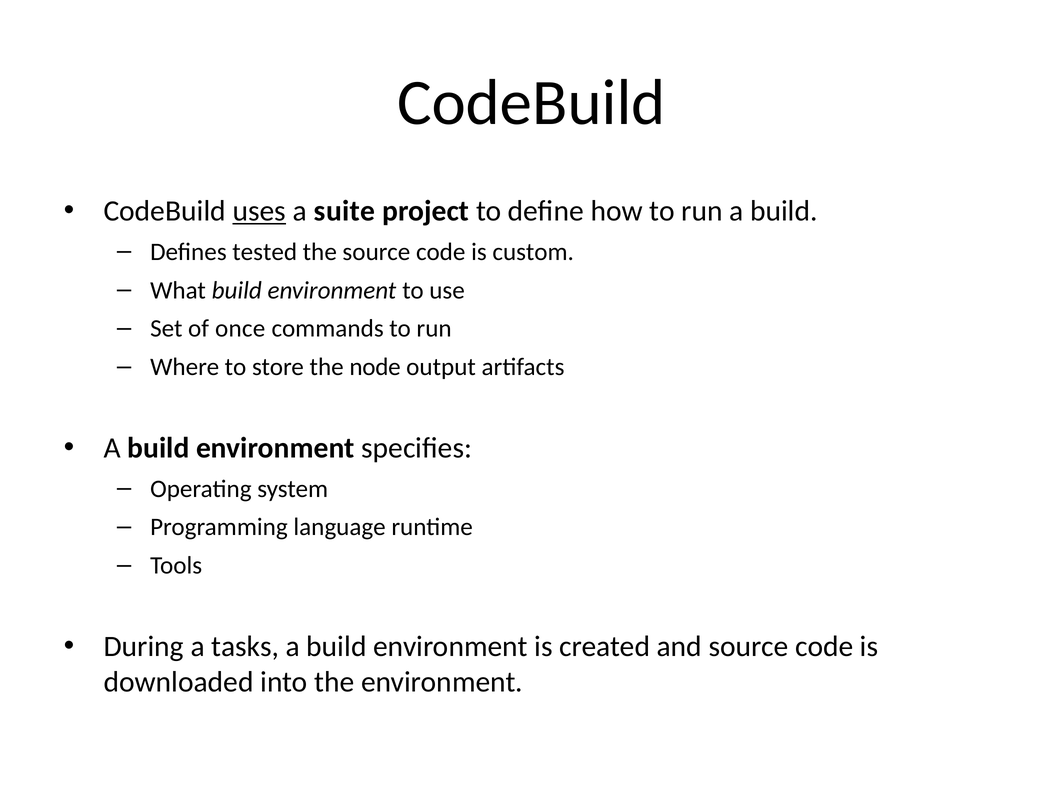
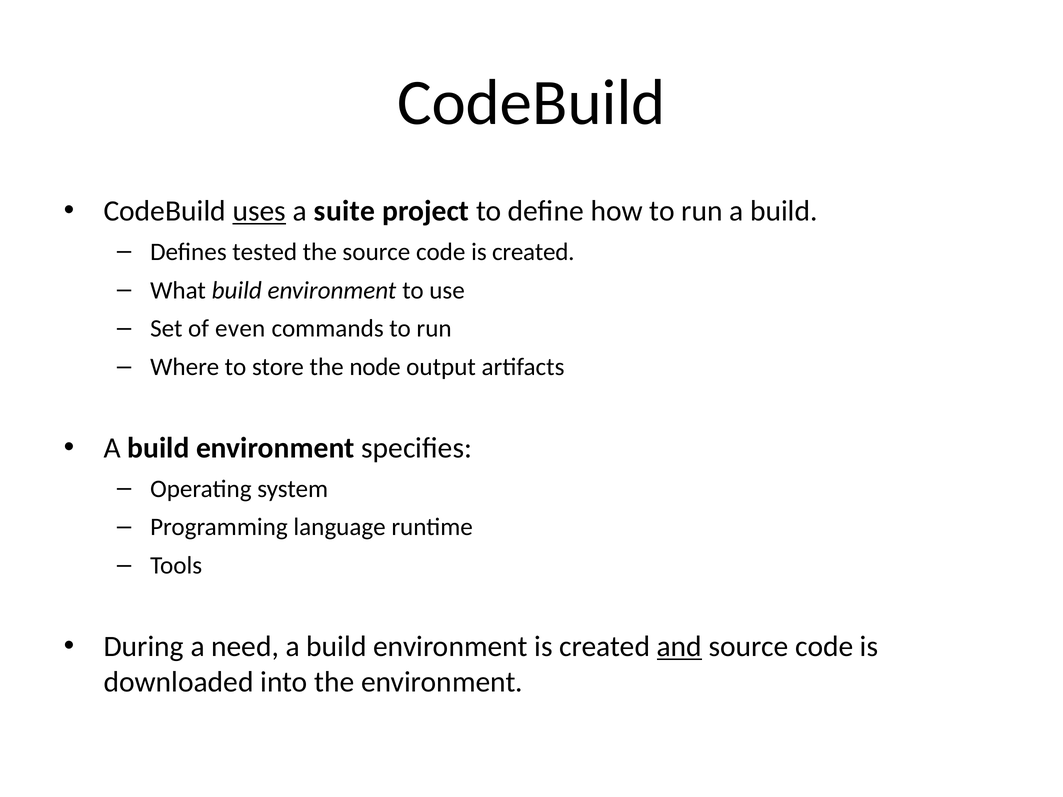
code is custom: custom -> created (533, 252)
once: once -> even (240, 329)
tasks: tasks -> need (245, 647)
and underline: none -> present (679, 647)
